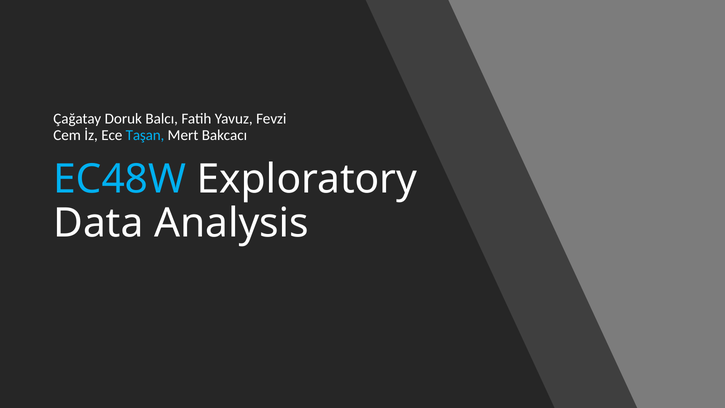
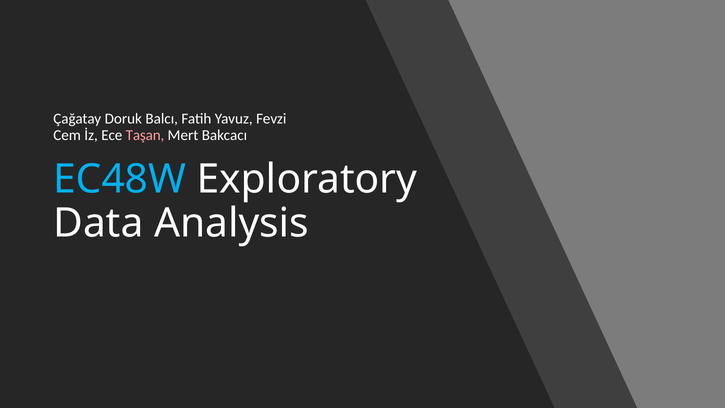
Taşan colour: light blue -> pink (145, 135)
